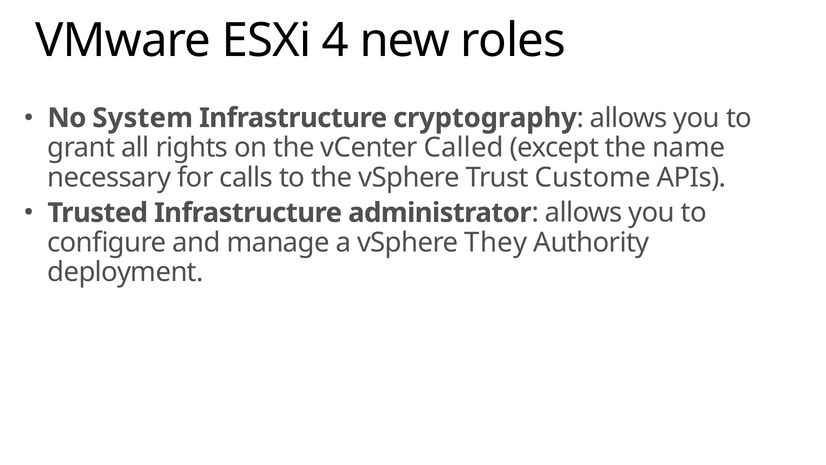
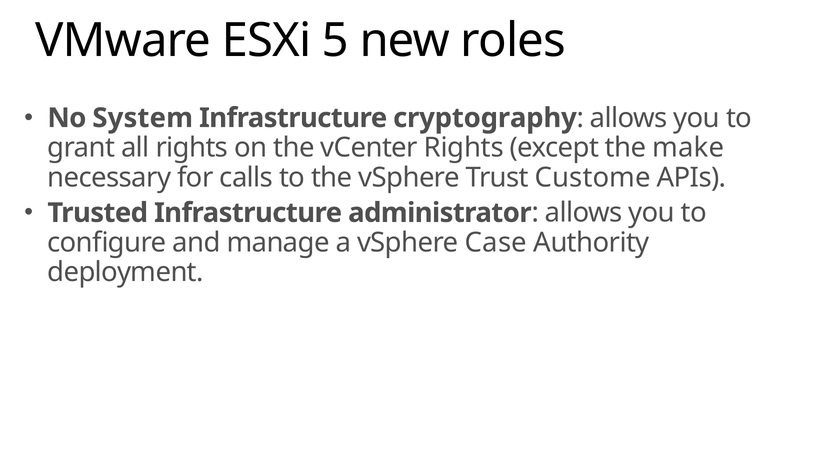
4: 4 -> 5 (335, 41)
vCenter Called: Called -> Rights (464, 148)
name: name -> make (688, 148)
They: They -> Case (496, 242)
